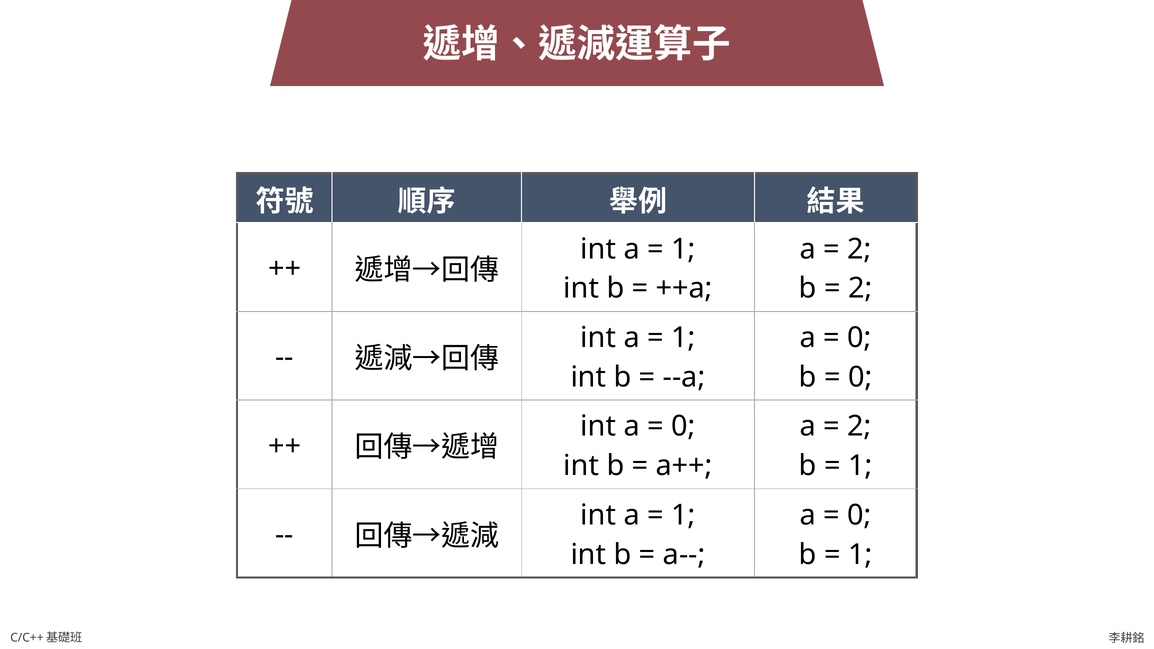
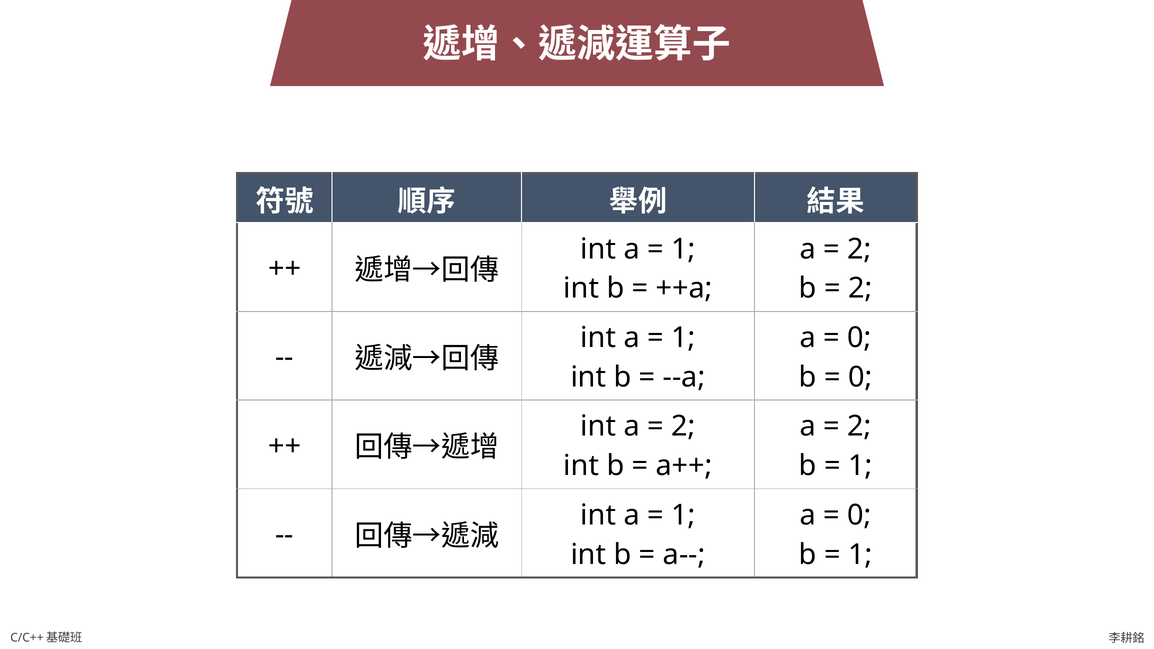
0: 0 -> 2 (683, 426)
